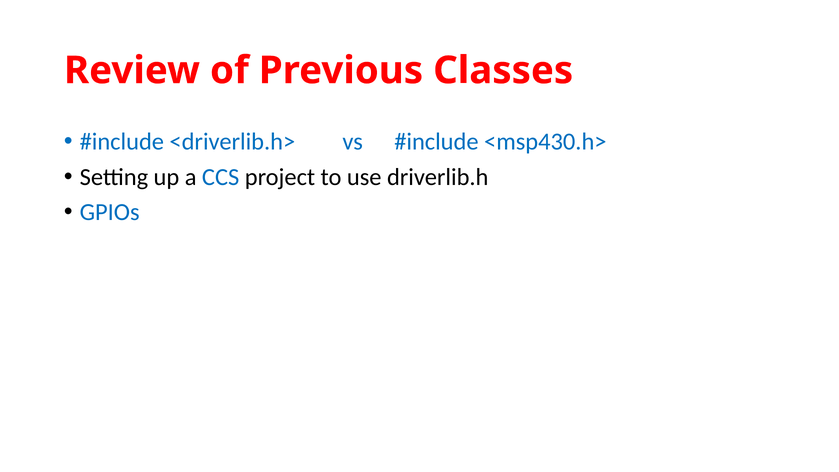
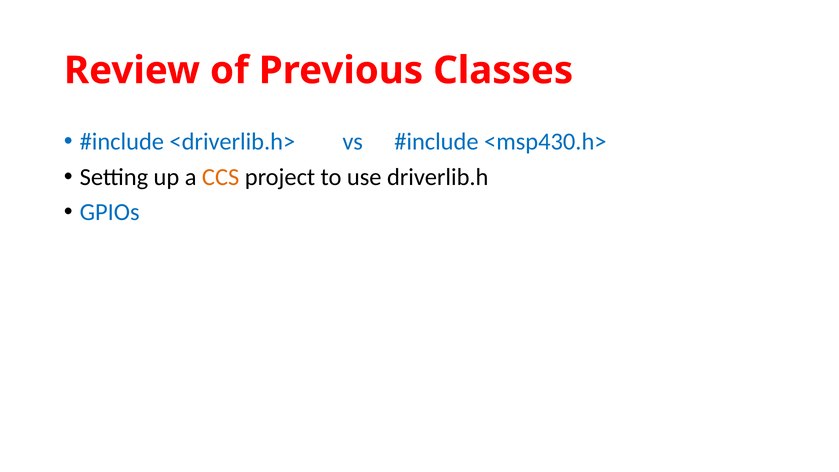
CCS colour: blue -> orange (221, 177)
